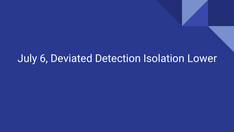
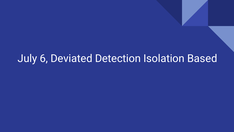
Lower: Lower -> Based (202, 58)
